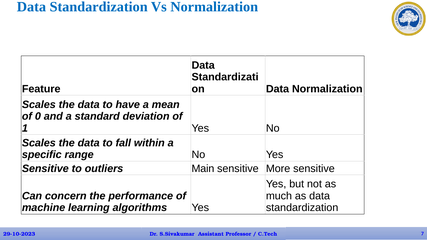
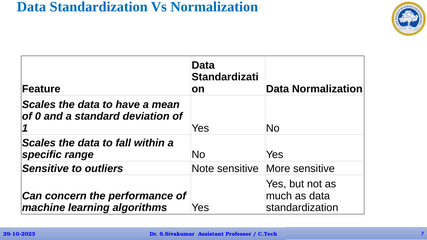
Main: Main -> Note (203, 169)
